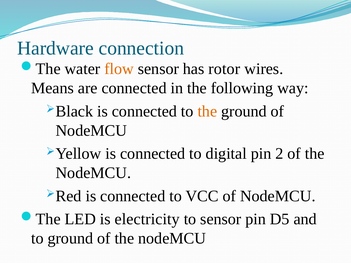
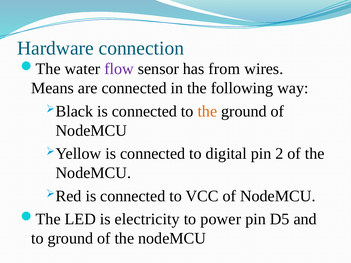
flow colour: orange -> purple (119, 69)
rotor: rotor -> from (224, 69)
to sensor: sensor -> power (221, 219)
